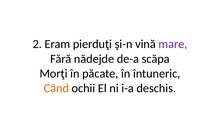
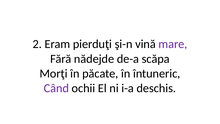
Când colour: orange -> purple (56, 88)
